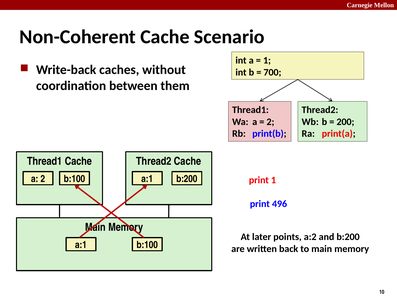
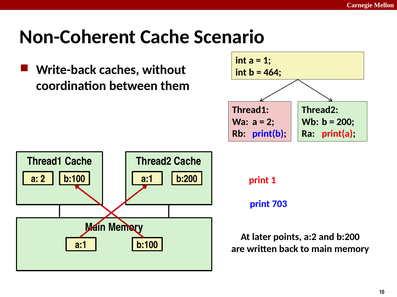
700: 700 -> 464 (272, 72)
496: 496 -> 703 (280, 204)
